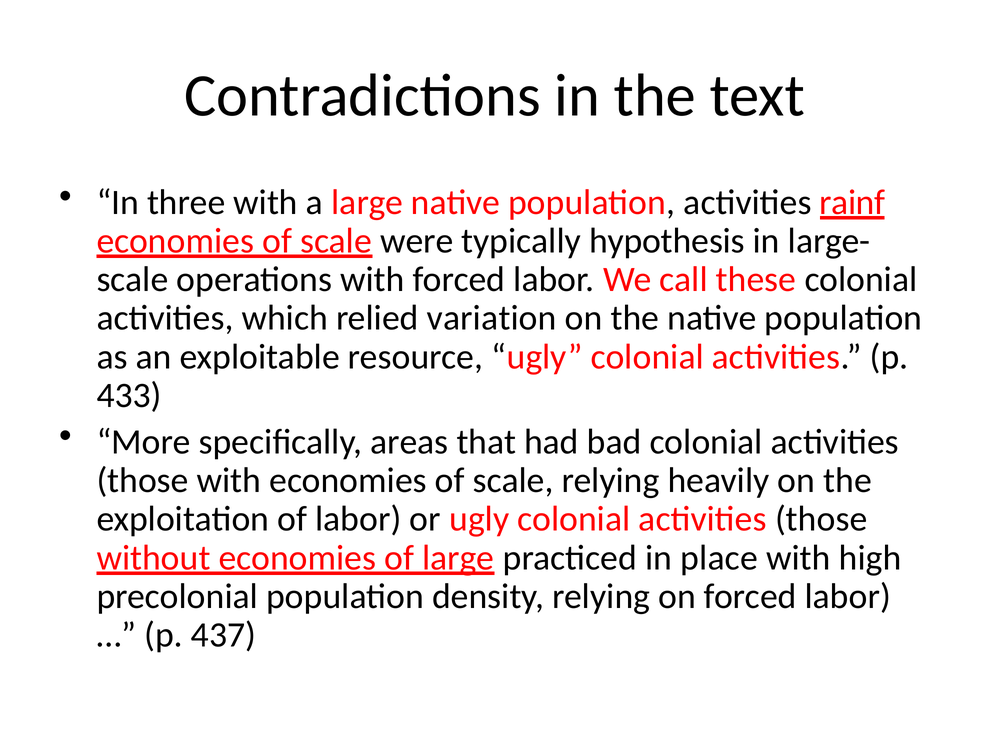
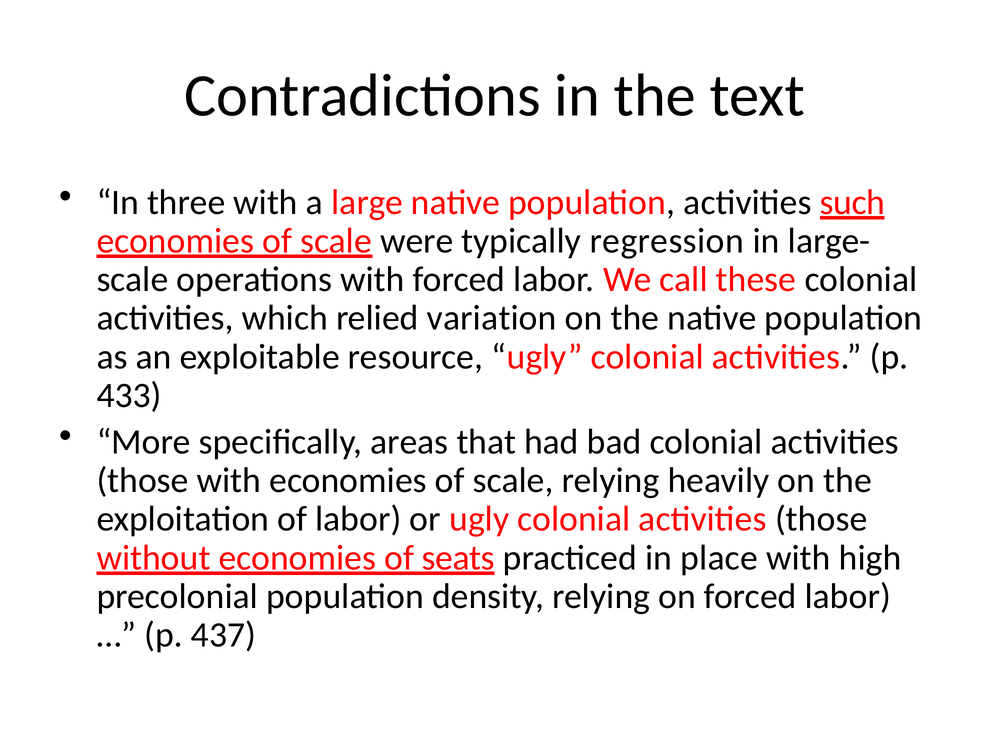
rainf: rainf -> such (852, 202)
hypothesis: hypothesis -> regression (667, 241)
of large: large -> seats (458, 557)
